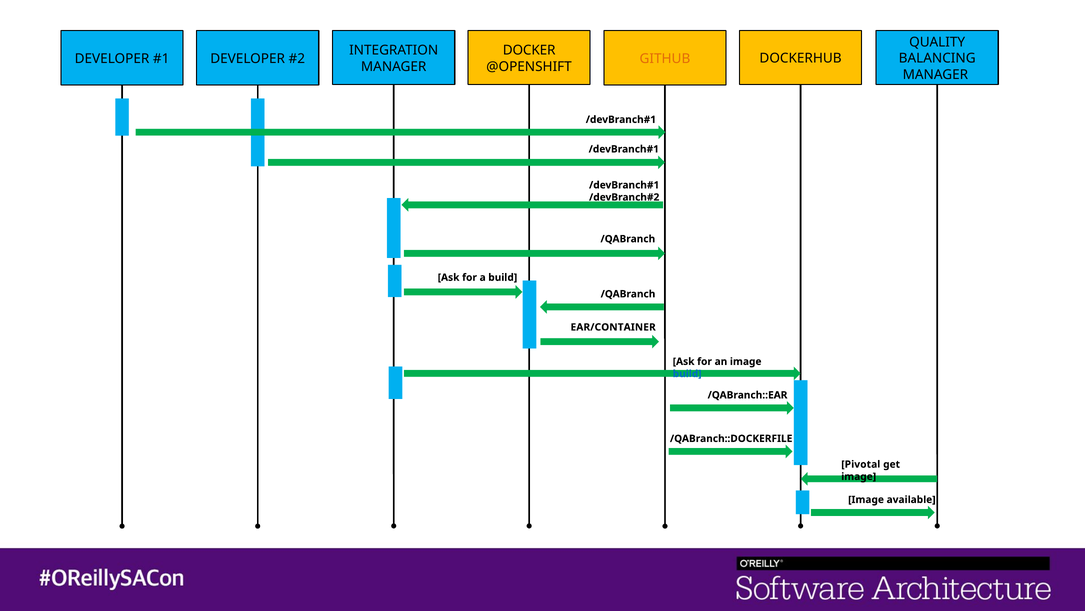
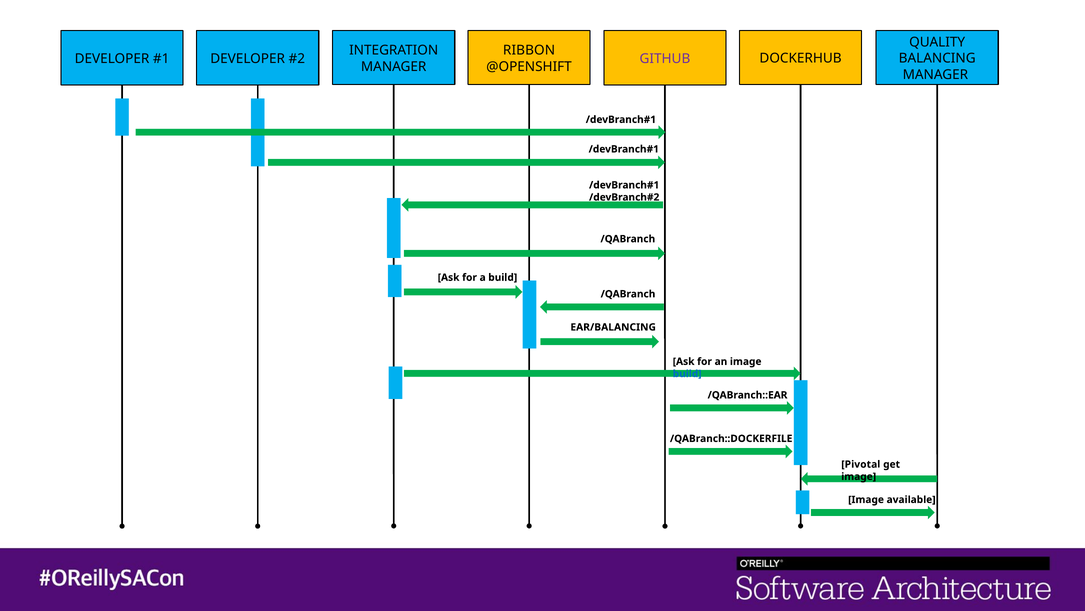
DOCKER: DOCKER -> RIBBON (529, 50)
GITHUB colour: orange -> purple (665, 59)
EAR/CONTAINER: EAR/CONTAINER -> EAR/BALANCING (613, 327)
